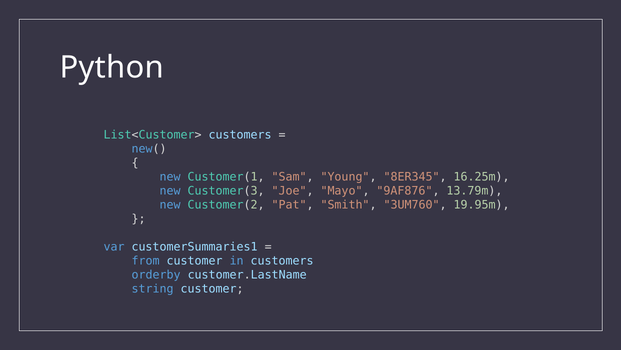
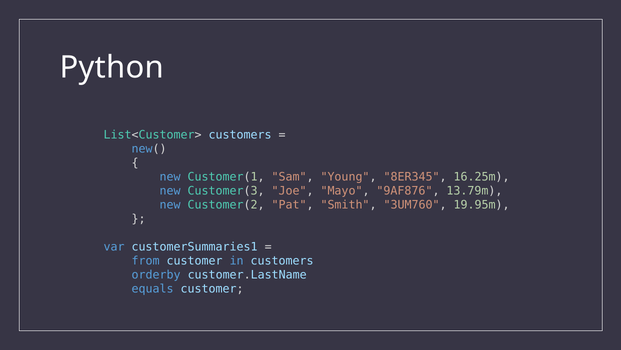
string: string -> equals (153, 288)
